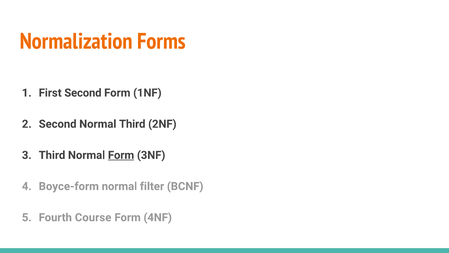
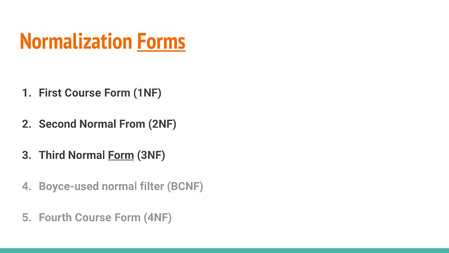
Forms underline: none -> present (161, 41)
First Second: Second -> Course (83, 93)
Normal Third: Third -> From (132, 124)
Boyce-form: Boyce-form -> Boyce-used (69, 186)
